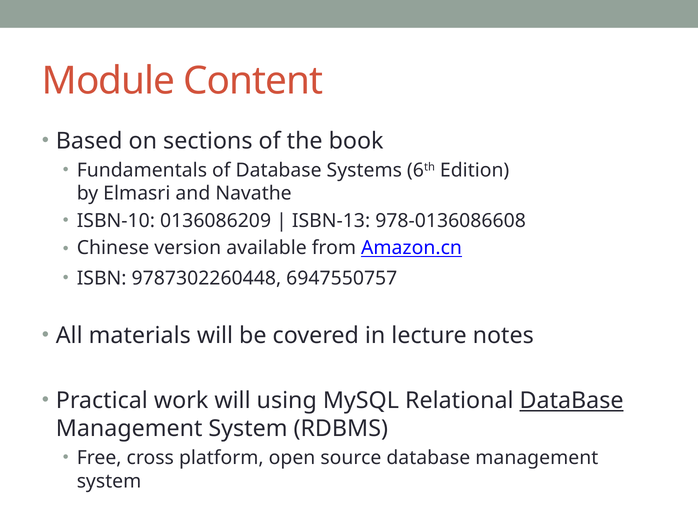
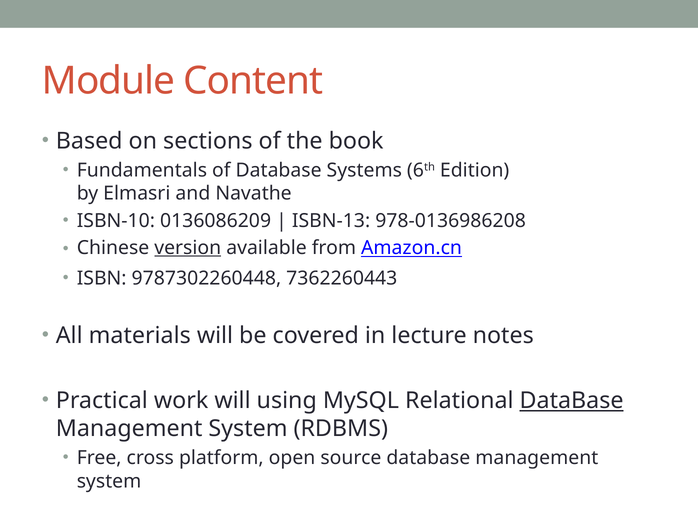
978-0136086608: 978-0136086608 -> 978-0136986208 (451, 221)
version underline: none -> present (188, 248)
6947550757: 6947550757 -> 7362260443 (342, 278)
